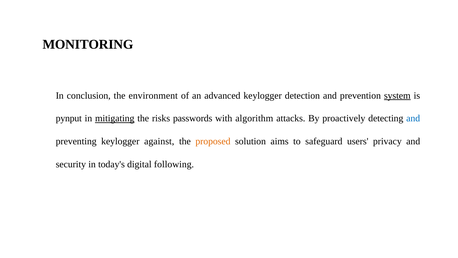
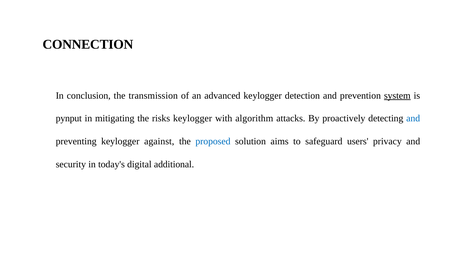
MONITORING: MONITORING -> CONNECTION (88, 44)
environment: environment -> transmission (153, 95)
mitigating underline: present -> none (115, 118)
risks passwords: passwords -> keylogger (193, 118)
proposed colour: orange -> blue (213, 141)
following: following -> additional (174, 164)
